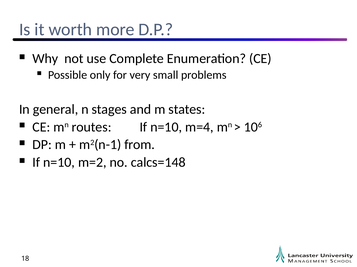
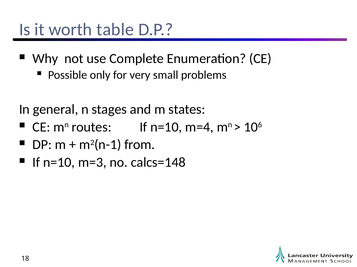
more: more -> table (115, 30)
m=2: m=2 -> m=3 (92, 163)
